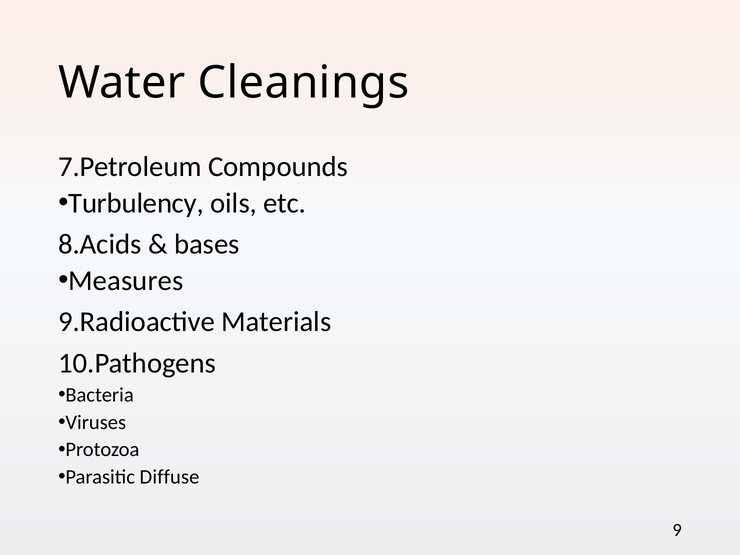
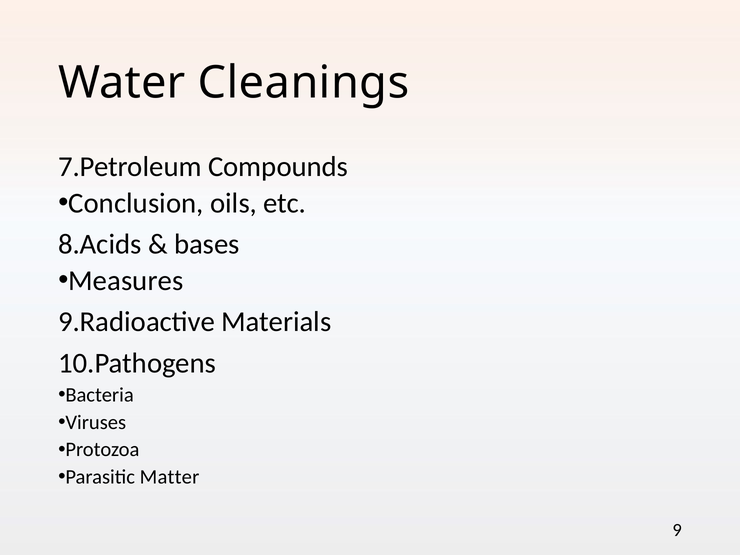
Turbulency: Turbulency -> Conclusion (136, 203)
Diffuse: Diffuse -> Matter (170, 477)
